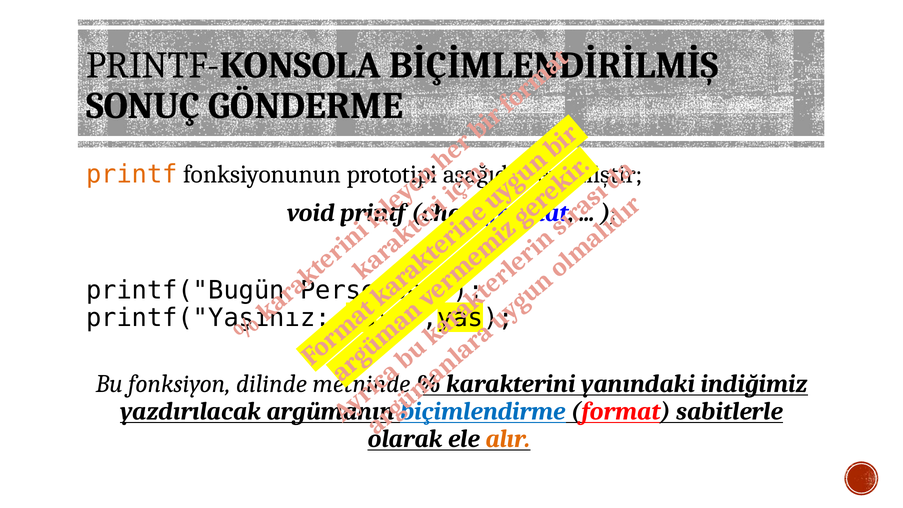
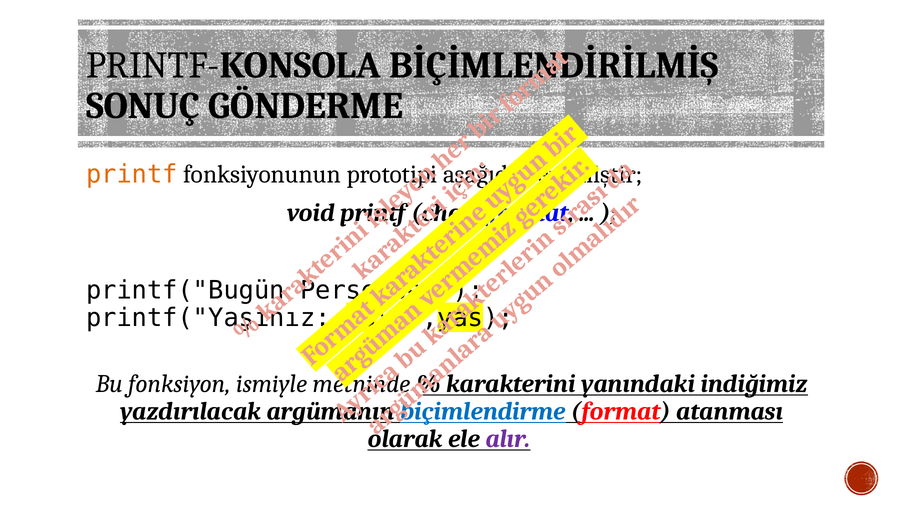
dilinde: dilinde -> ismiyle (272, 384)
sabitlerle: sabitlerle -> atanması (730, 411)
alır colour: orange -> purple (508, 439)
